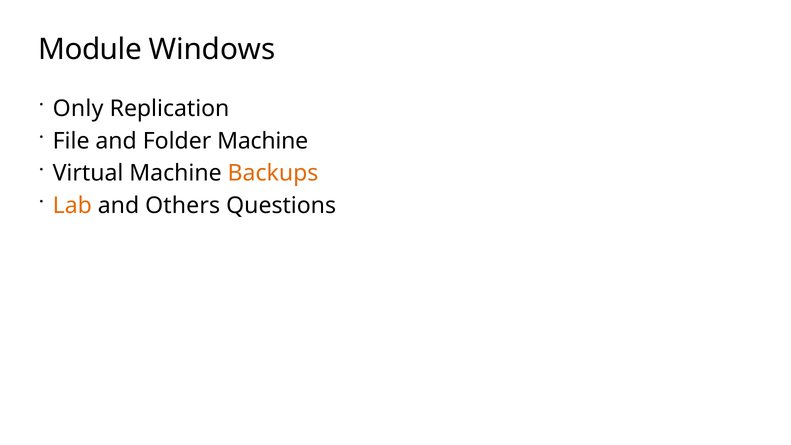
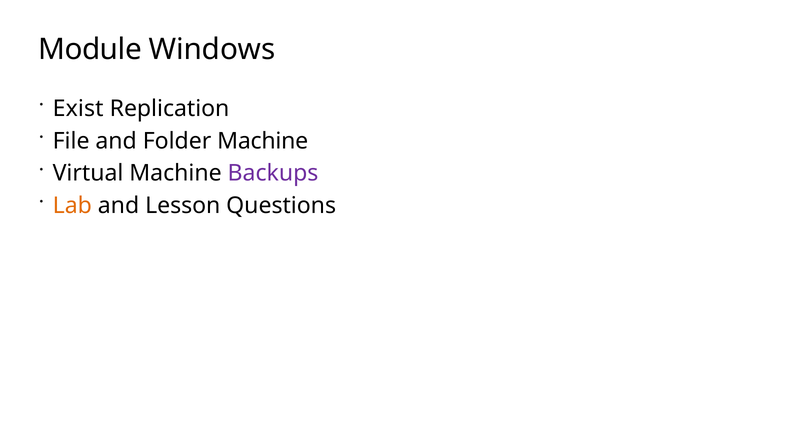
Only: Only -> Exist (78, 109)
Backups colour: orange -> purple (273, 173)
Others: Others -> Lesson (183, 206)
